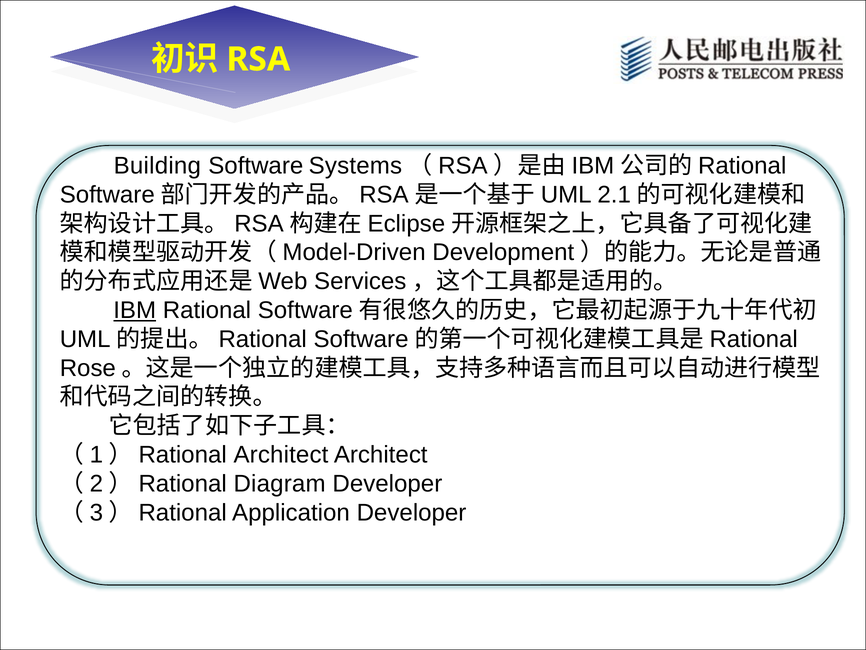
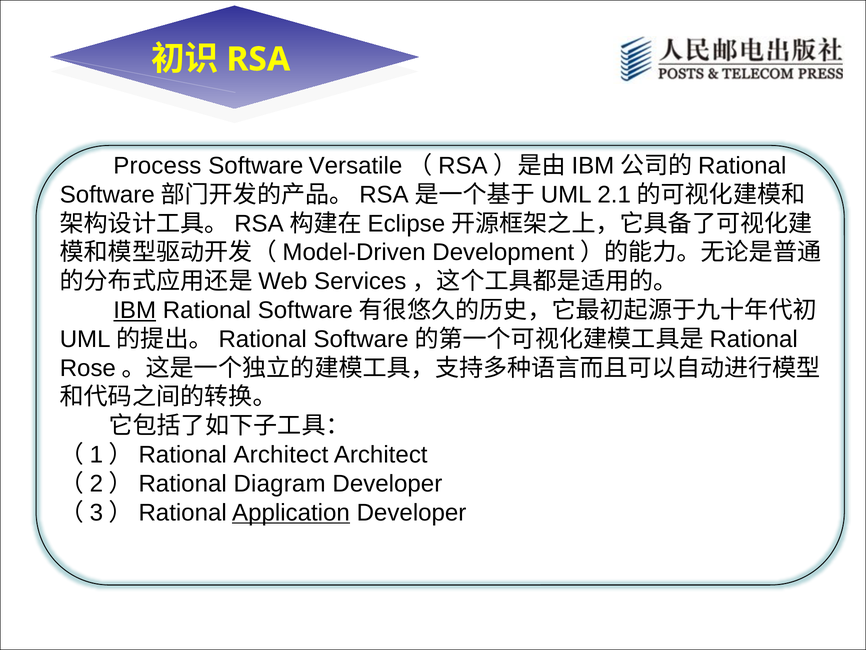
Building: Building -> Process (157, 166)
Systems: Systems -> Versatile (356, 166)
Application underline: none -> present (291, 512)
